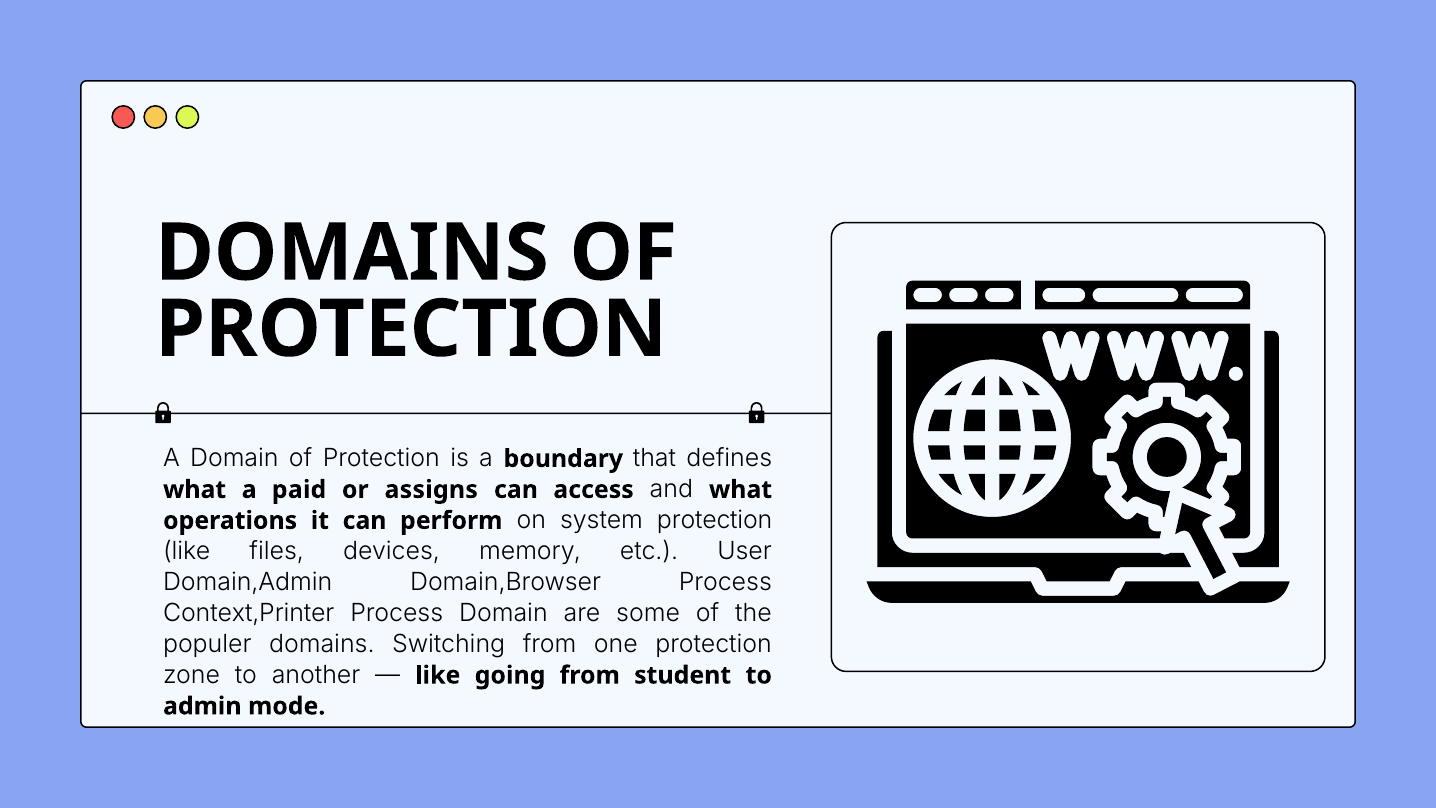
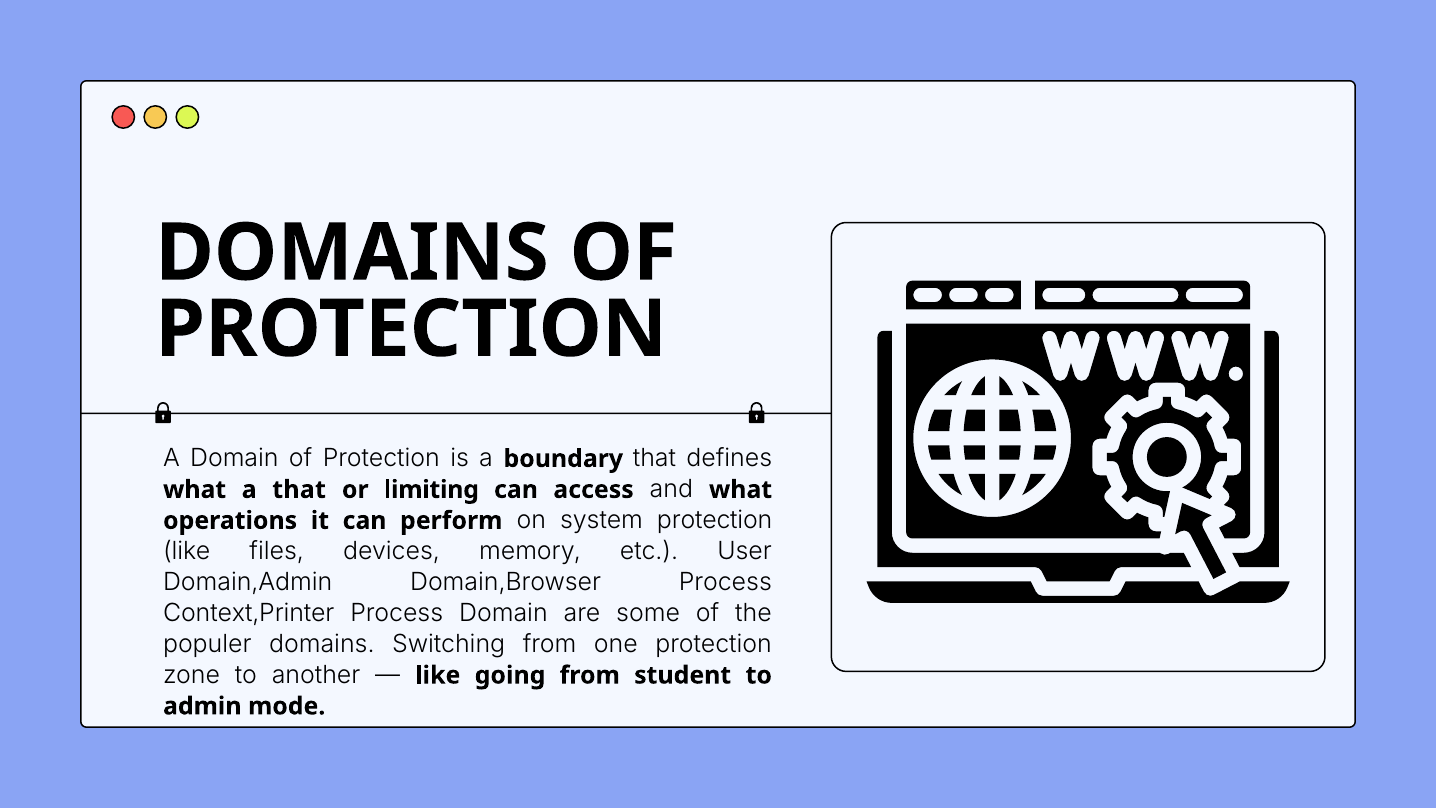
a paid: paid -> that (299, 490)
assigns: assigns -> limiting (431, 490)
